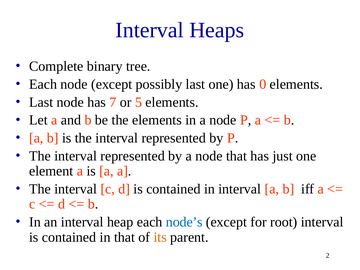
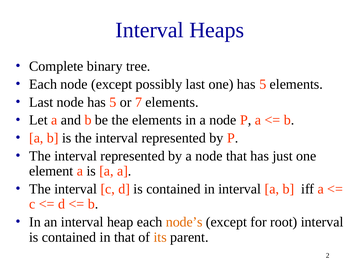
one has 0: 0 -> 5 (263, 84)
node has 7: 7 -> 5 (113, 102)
5: 5 -> 7 (139, 102)
node’s colour: blue -> orange (184, 222)
